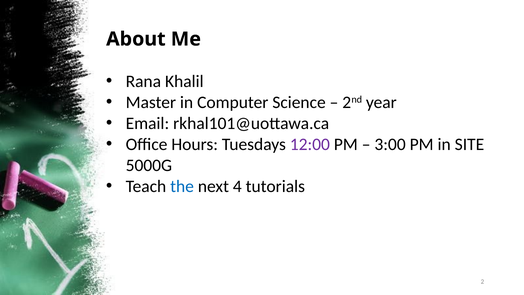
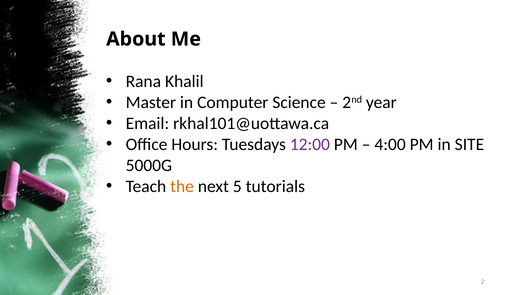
3:00: 3:00 -> 4:00 (390, 144)
the colour: blue -> orange (182, 186)
4: 4 -> 5 (237, 186)
